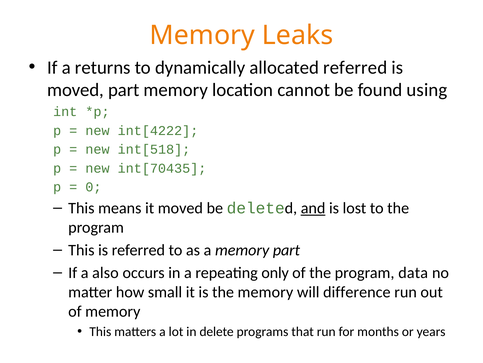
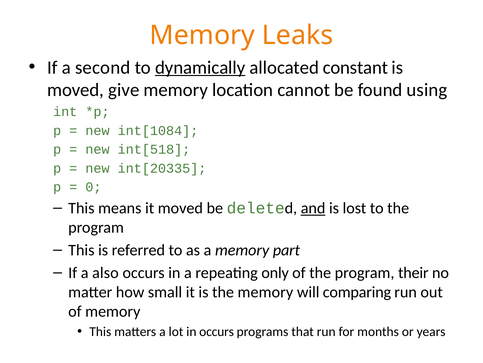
returns: returns -> second (103, 67)
dynamically underline: none -> present (200, 67)
allocated referred: referred -> constant (355, 67)
moved part: part -> give (124, 90)
int[4222: int[4222 -> int[1084 (158, 130)
int[70435: int[70435 -> int[20335 (162, 168)
data: data -> their (413, 272)
difference: difference -> comparing (357, 292)
in delete: delete -> occurs (217, 331)
